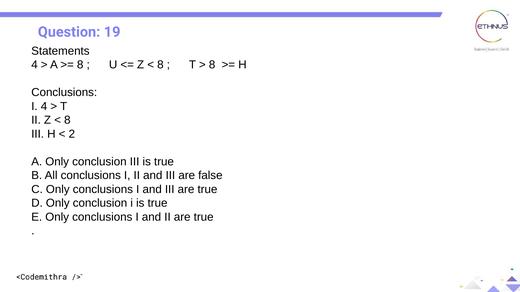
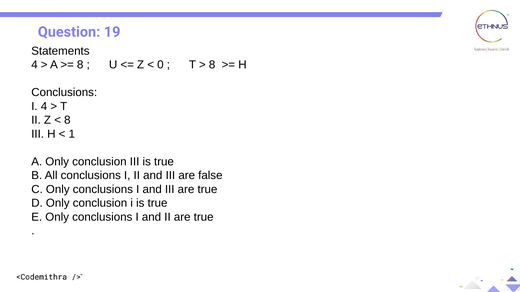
8: 8 -> 0 (160, 65)
2: 2 -> 1 (72, 134)
